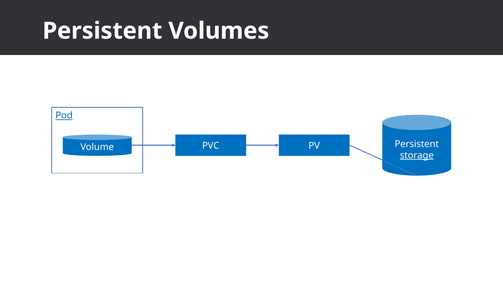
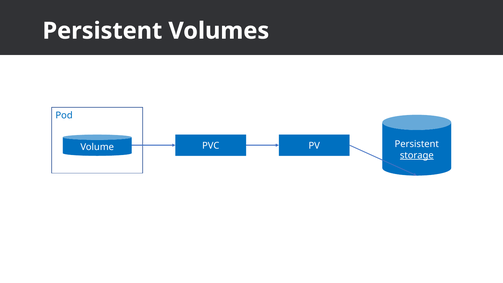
Pod underline: present -> none (64, 116)
